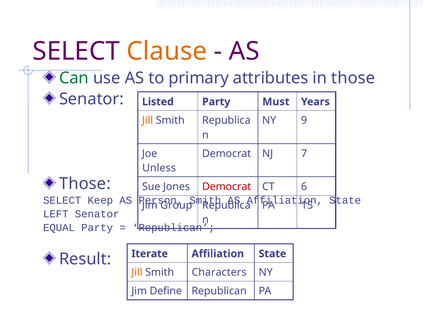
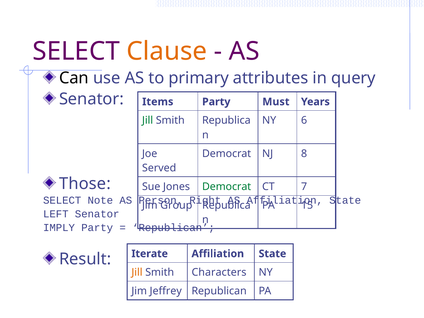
Can colour: green -> black (74, 78)
in those: those -> query (353, 78)
Listed: Listed -> Items (158, 102)
Jill colour: orange -> green (148, 120)
9: 9 -> 6 (304, 120)
7: 7 -> 8 (304, 154)
Unless: Unless -> Served (159, 168)
Democrat colour: red -> green (227, 187)
6: 6 -> 7 (304, 187)
Keep: Keep -> Note (100, 200)
Smith: Smith -> Right (205, 200)
EQUAL: EQUAL -> IMPLY (59, 228)
Define: Define -> Jeffrey (166, 291)
